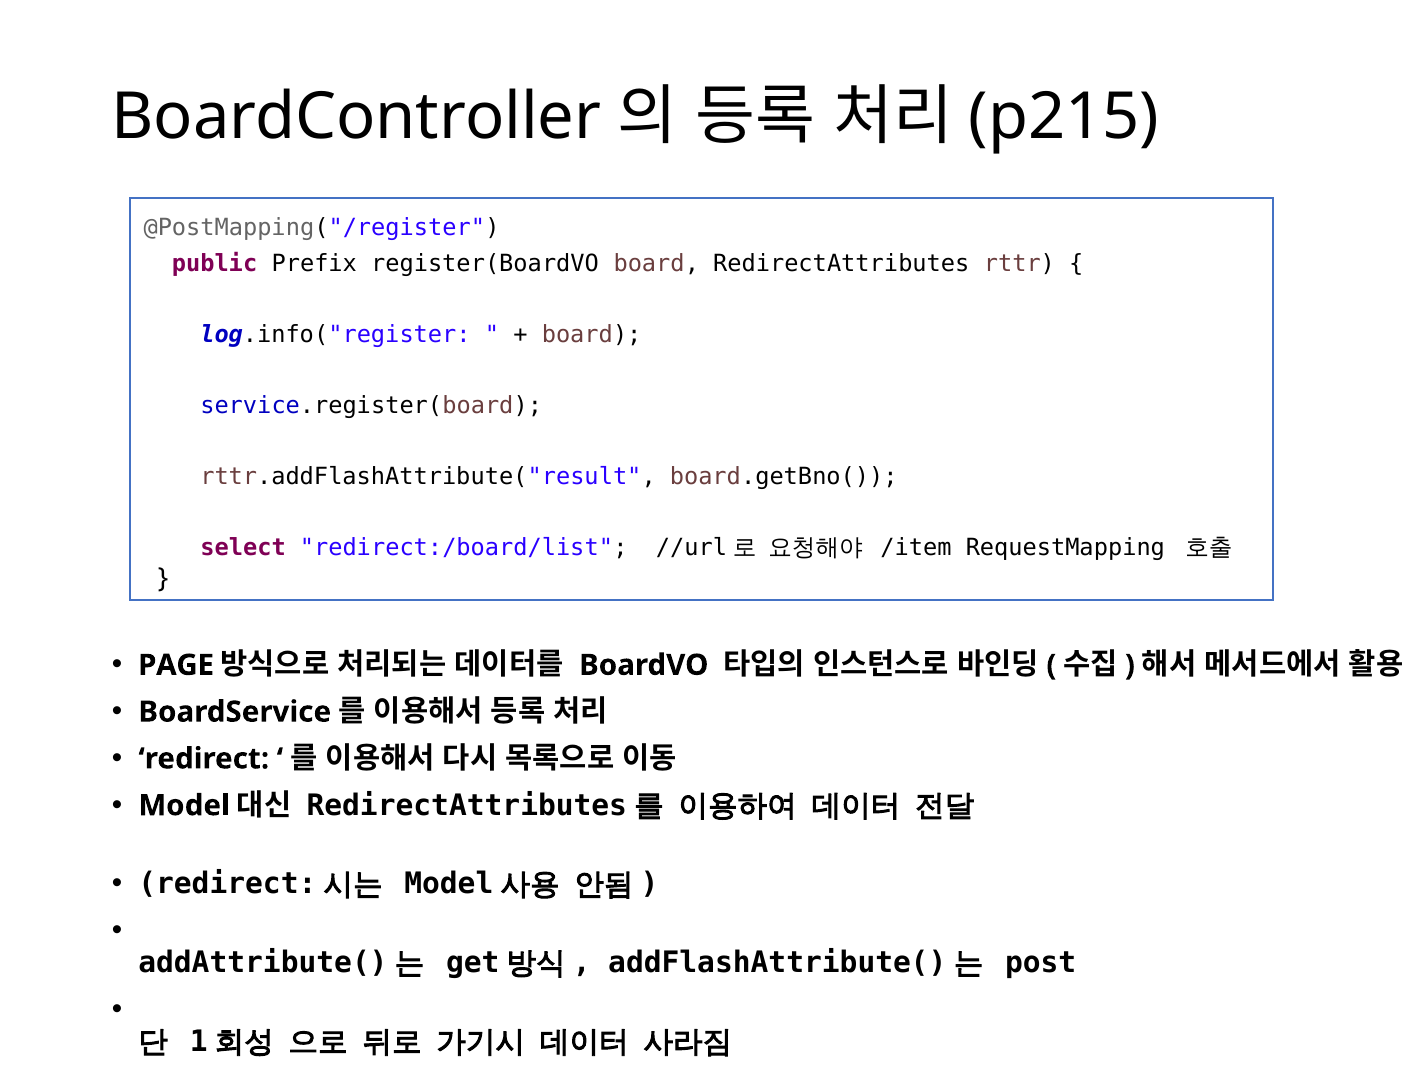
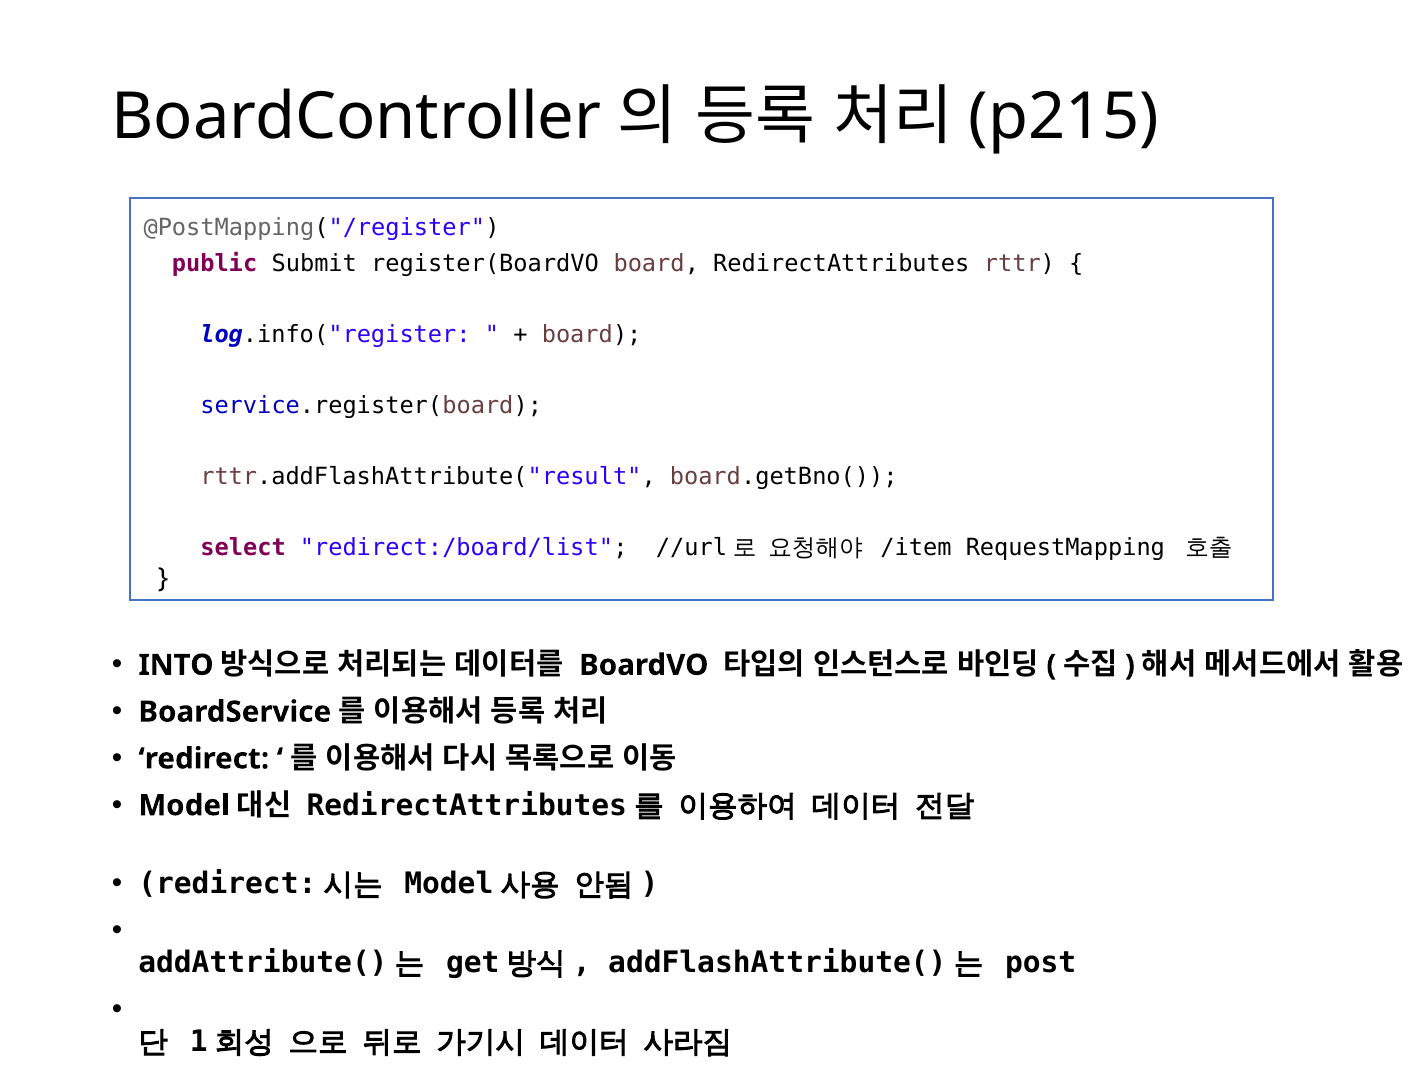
Prefix: Prefix -> Submit (314, 264)
PAGE: PAGE -> INTO (176, 665)
